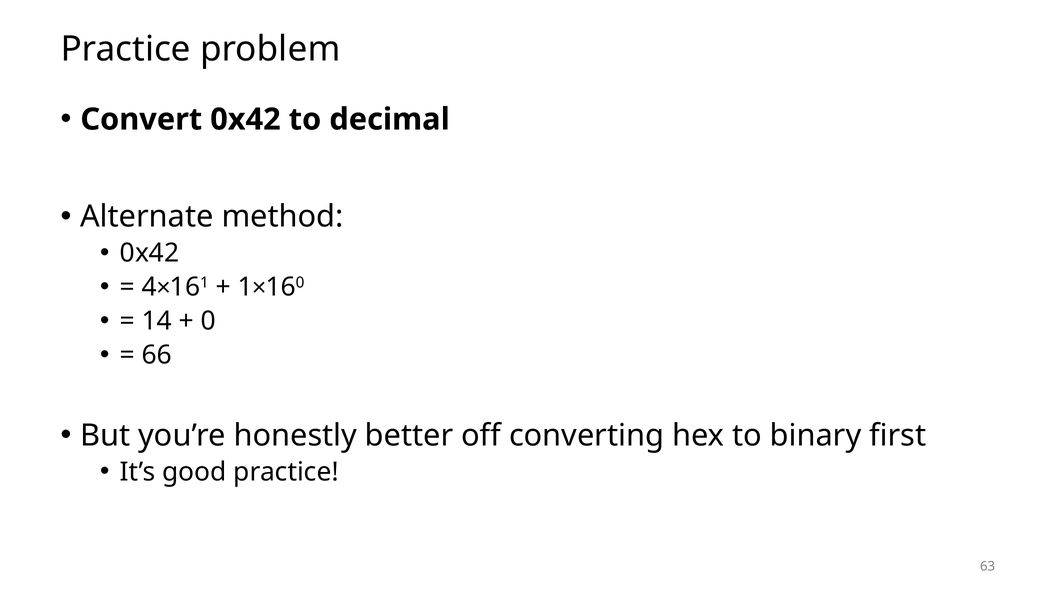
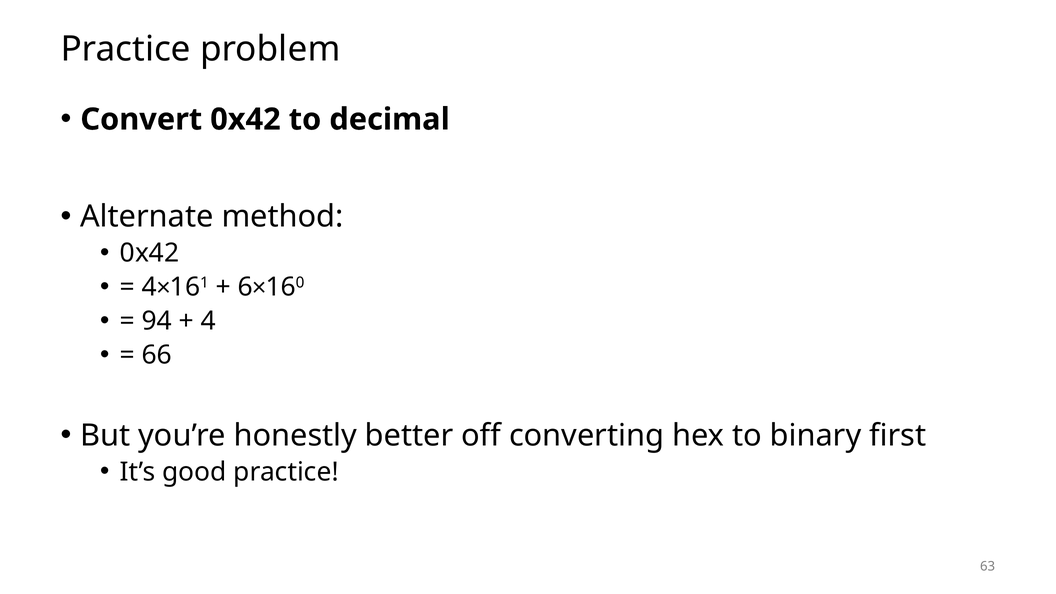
1: 1 -> 6 (245, 287)
14: 14 -> 94 (157, 321)
0: 0 -> 4 (208, 321)
